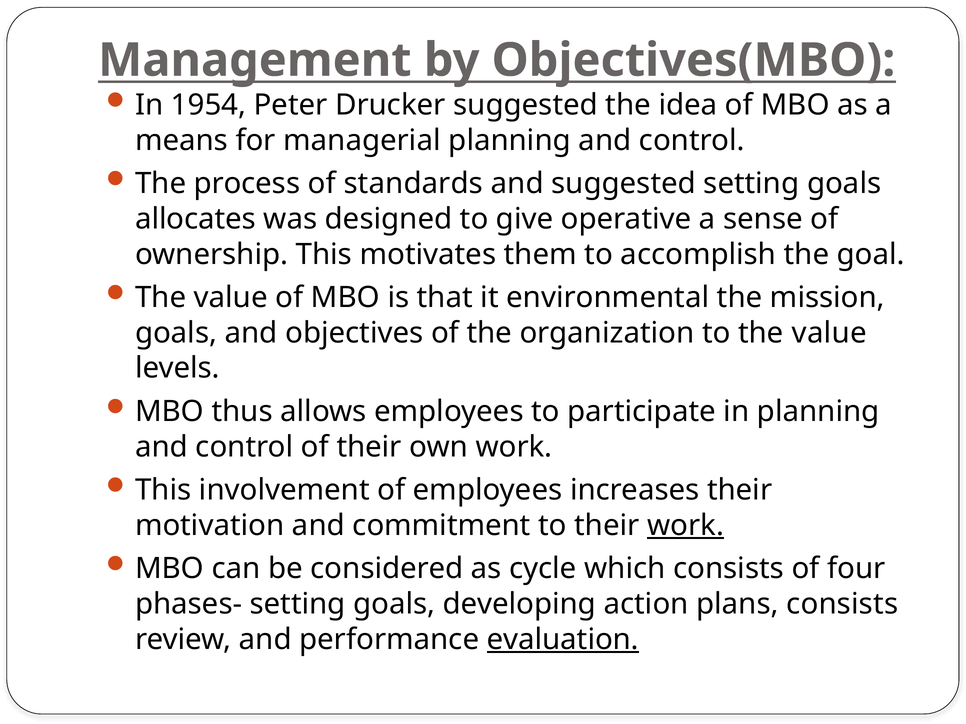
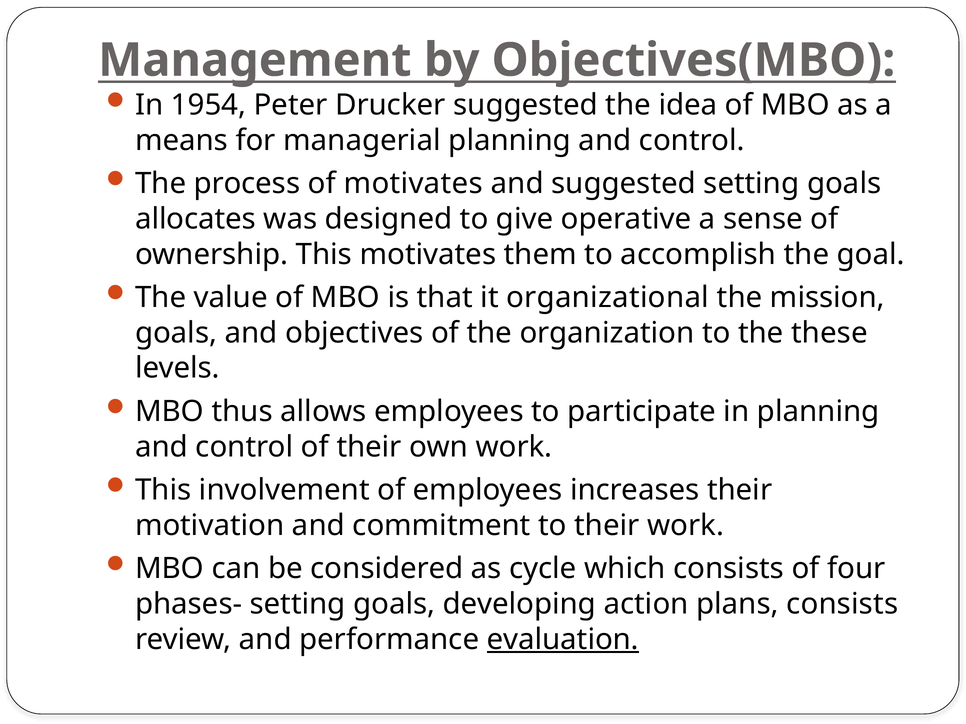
of standards: standards -> motivates (413, 184)
environmental: environmental -> organizational (608, 298)
to the value: value -> these (830, 333)
work underline: present -> none (686, 526)
